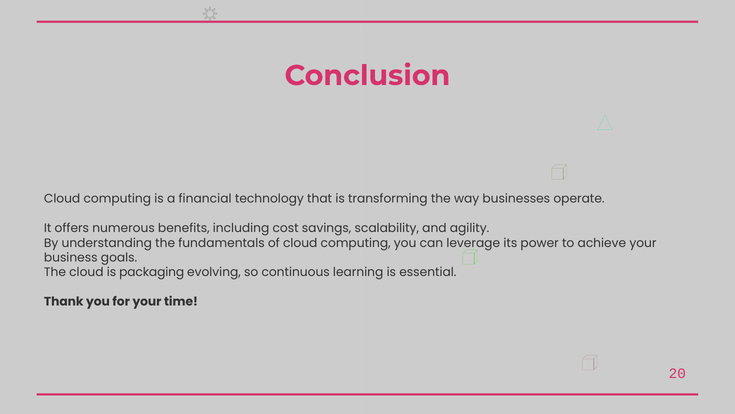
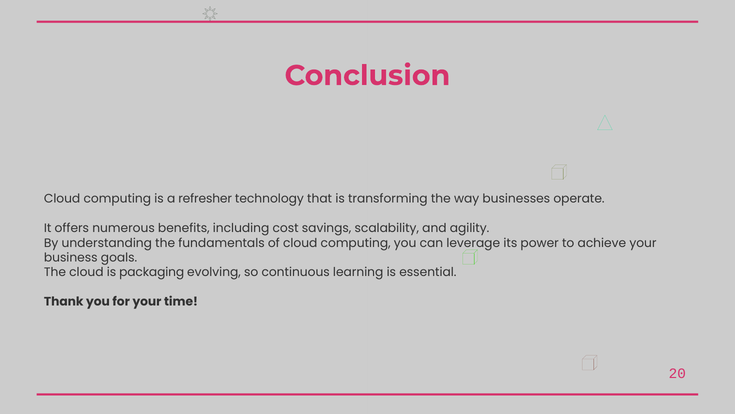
financial: financial -> refresher (205, 199)
